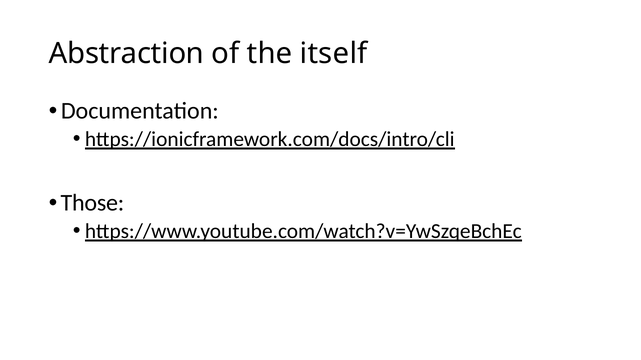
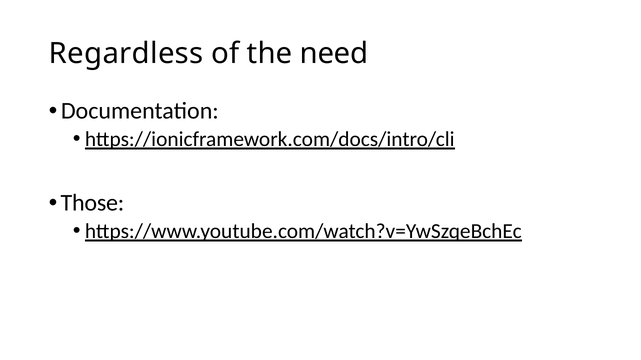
Abstraction: Abstraction -> Regardless (126, 54)
itself: itself -> need (334, 54)
